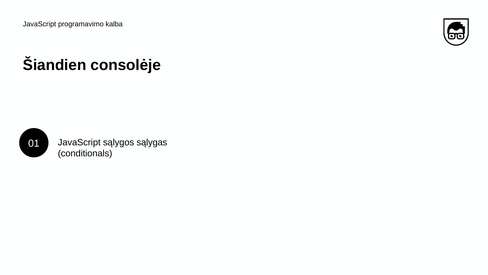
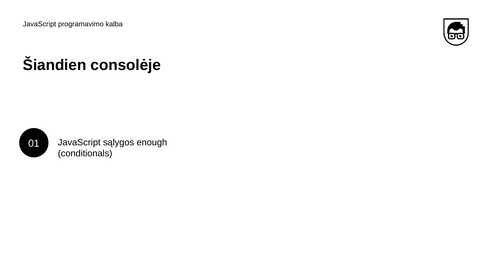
sąlygas: sąlygas -> enough (152, 142)
